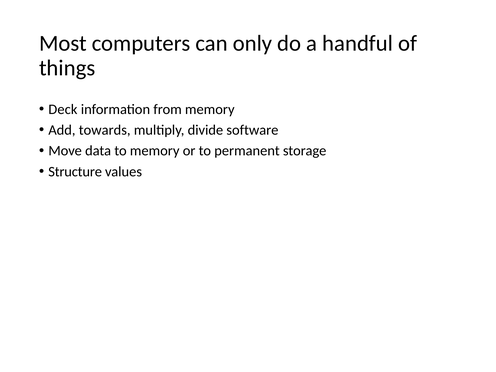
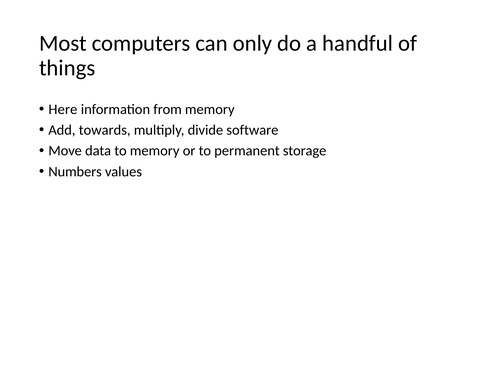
Deck: Deck -> Here (63, 109)
Structure: Structure -> Numbers (75, 172)
